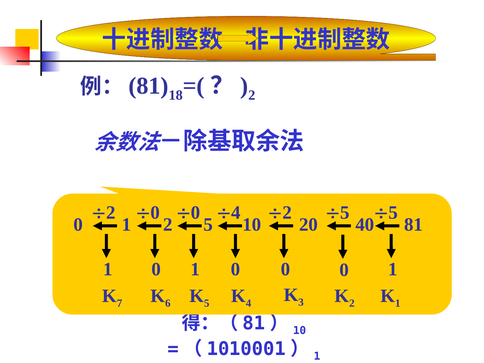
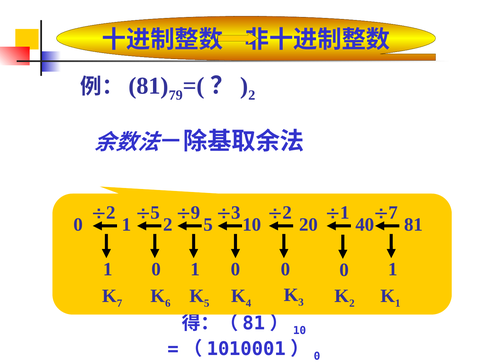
18: 18 -> 79 (176, 95)
0: 0 -> 5 (155, 213)
0: 0 -> 9 (196, 213)
4: 4 -> 3 (236, 213)
5: 5 -> 1 (345, 213)
5: 5 -> 7 (393, 213)
1: 1 -> 0 (317, 356)
